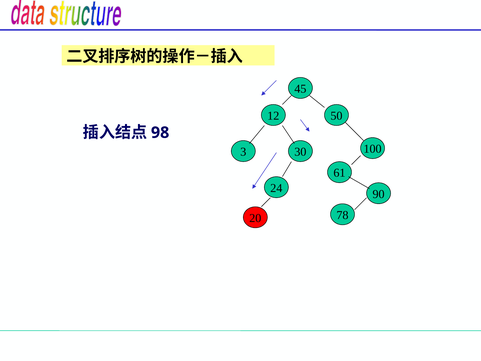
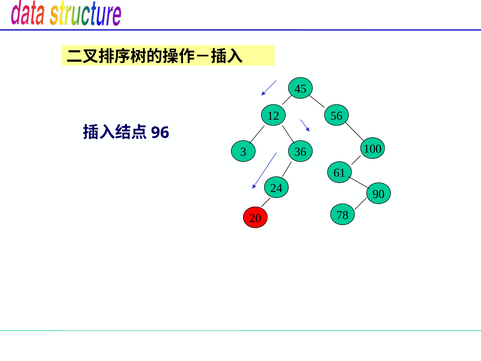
50: 50 -> 56 (336, 116)
98: 98 -> 96 (160, 133)
30: 30 -> 36 (300, 152)
